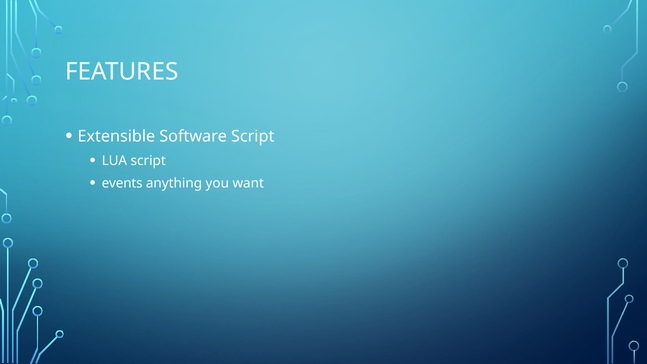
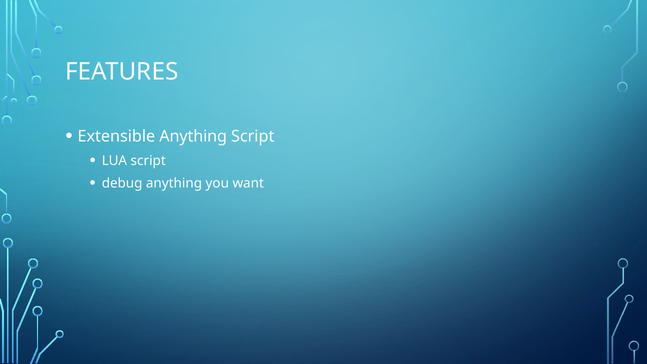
Extensible Software: Software -> Anything (193, 137)
events: events -> debug (122, 183)
